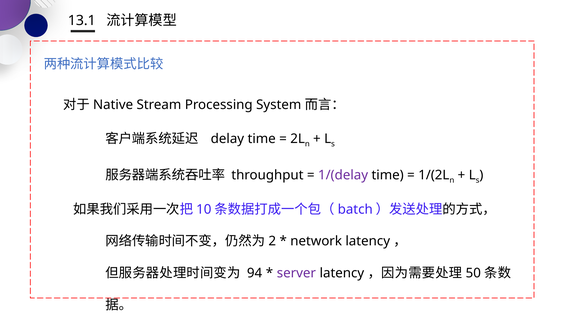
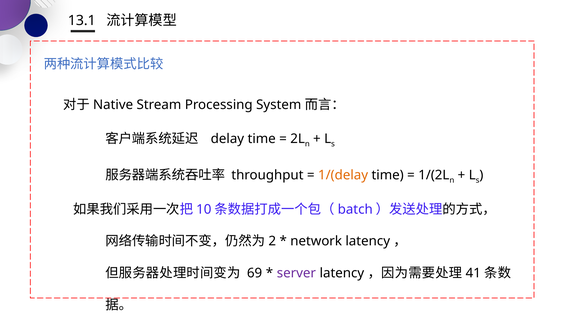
1/(delay colour: purple -> orange (343, 175)
94: 94 -> 69 (255, 273)
50: 50 -> 41 (473, 273)
